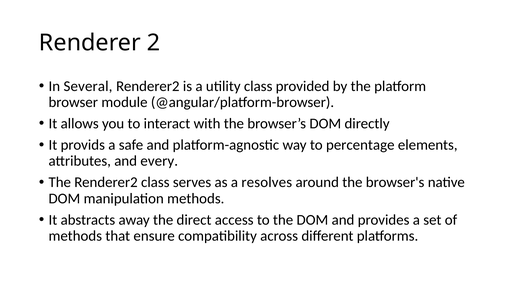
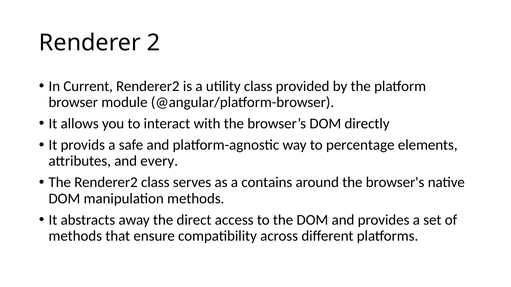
Several: Several -> Current (88, 86)
resolves: resolves -> contains (267, 183)
